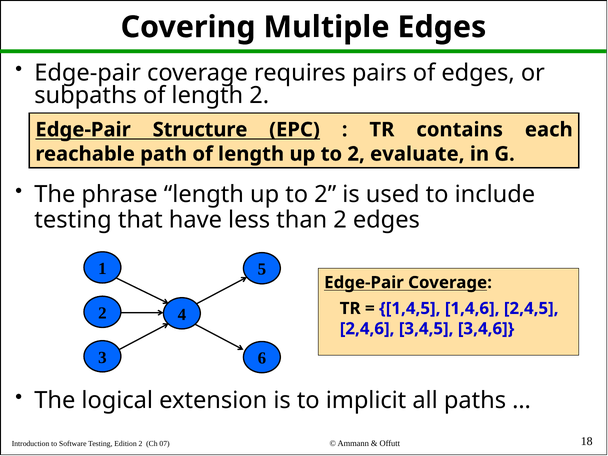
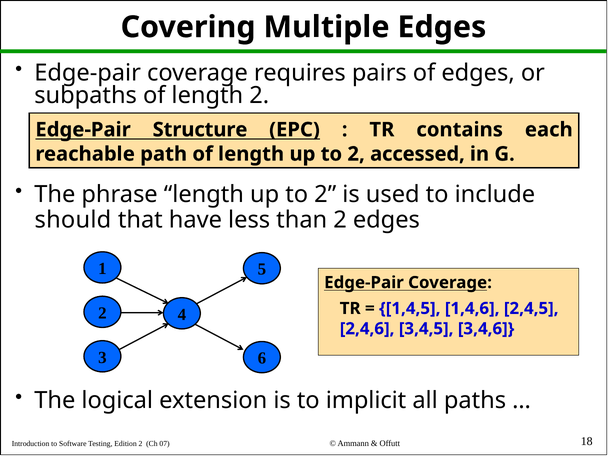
evaluate: evaluate -> accessed (417, 154)
testing: testing -> should (73, 220)
